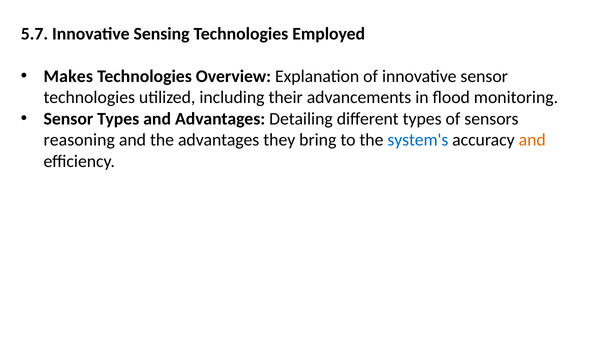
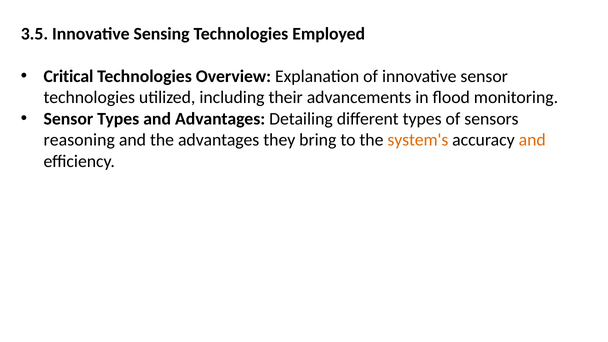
5.7: 5.7 -> 3.5 (34, 34)
Makes: Makes -> Critical (68, 76)
system's colour: blue -> orange (418, 140)
